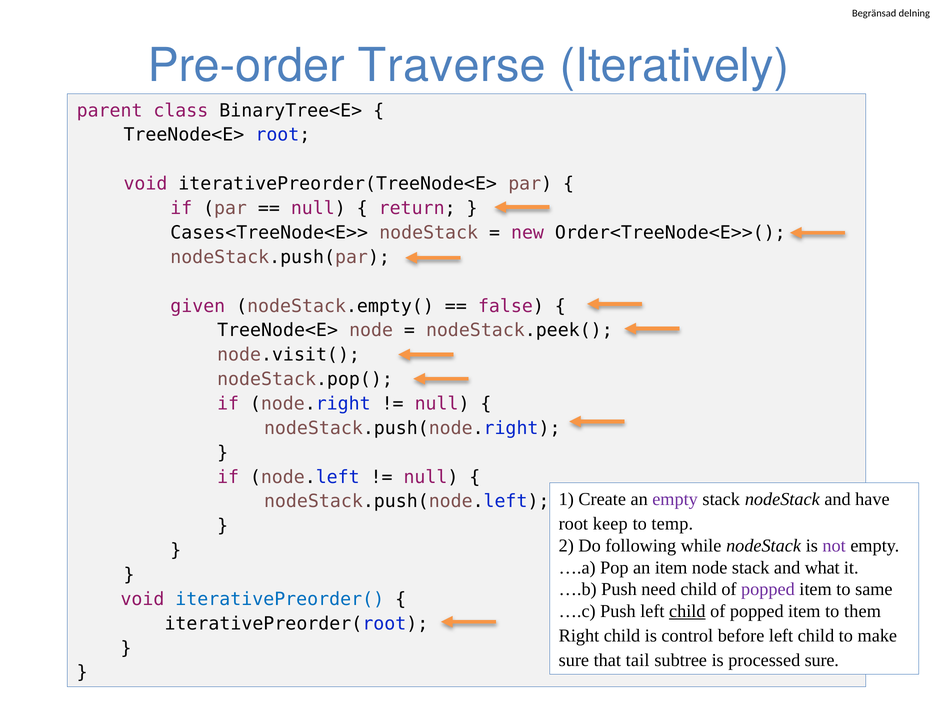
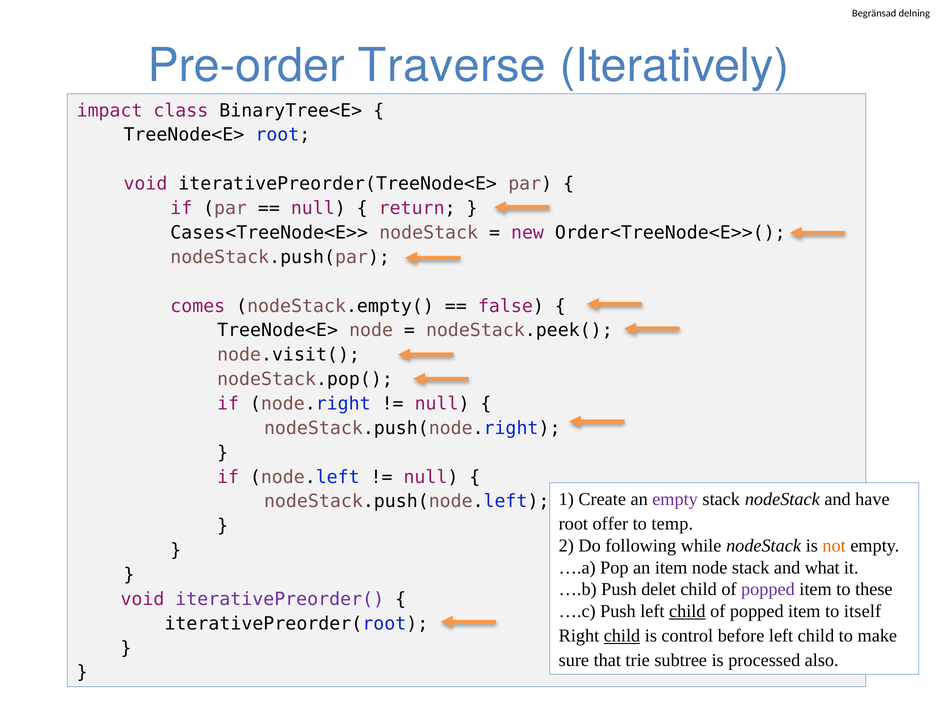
parent: parent -> impact (110, 111)
given: given -> comes (198, 306)
keep: keep -> offer (610, 524)
not colour: purple -> orange (834, 546)
need: need -> delet (659, 590)
same: same -> these (874, 590)
iterativePreorder( colour: blue -> purple (280, 600)
them: them -> itself (863, 612)
child underline: none -> present (622, 636)
tail: tail -> trie (638, 661)
processed sure: sure -> also (822, 661)
